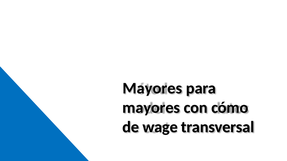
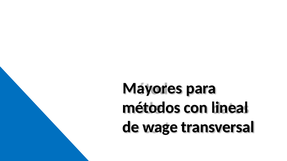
mayores: mayores -> métodos (151, 108)
cómo: cómo -> lineal (230, 108)
